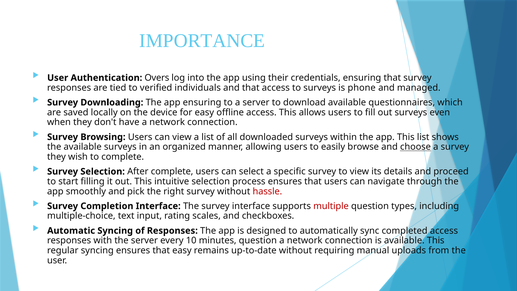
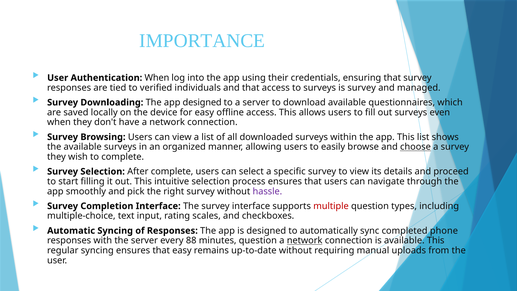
Authentication Overs: Overs -> When (157, 78)
is phone: phone -> survey (362, 88)
app ensuring: ensuring -> designed (202, 102)
hassle colour: red -> purple (267, 191)
completed access: access -> phone (444, 231)
10: 10 -> 88 (191, 240)
network underline: none -> present (305, 240)
